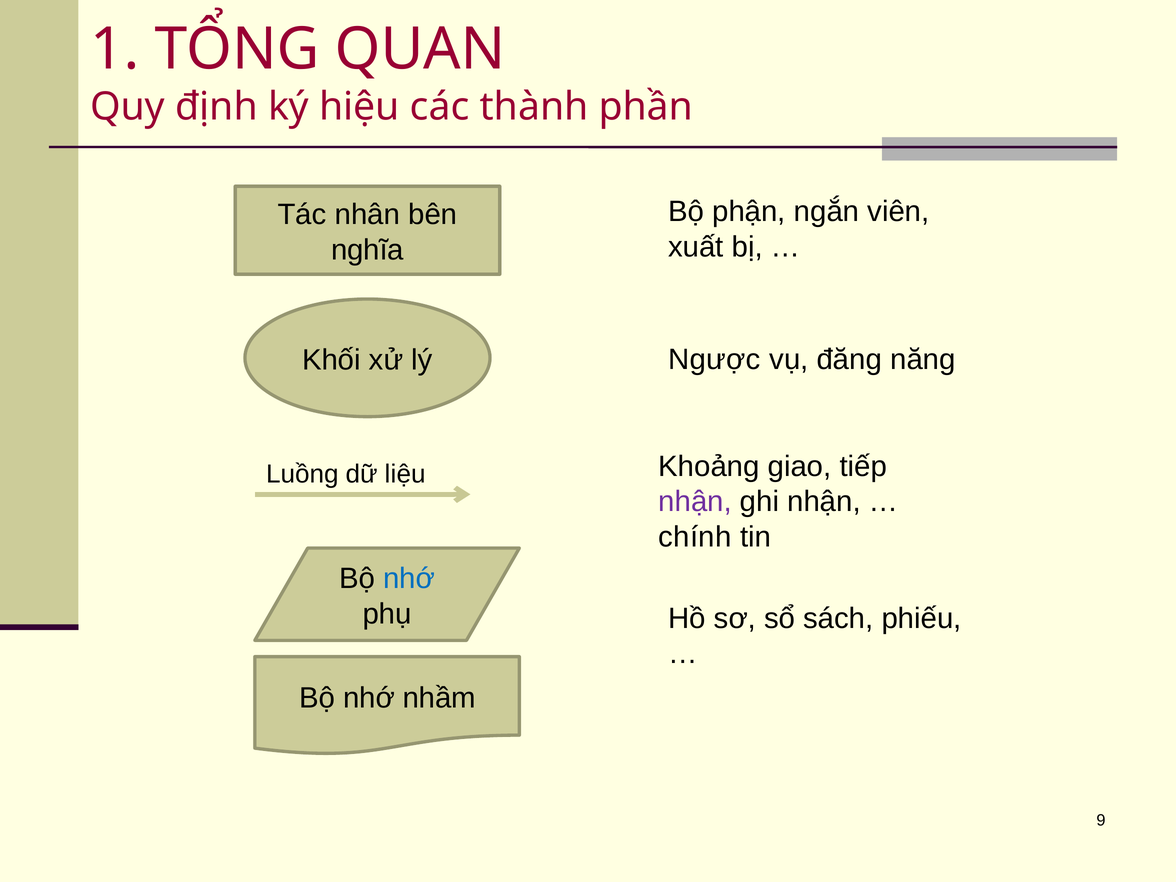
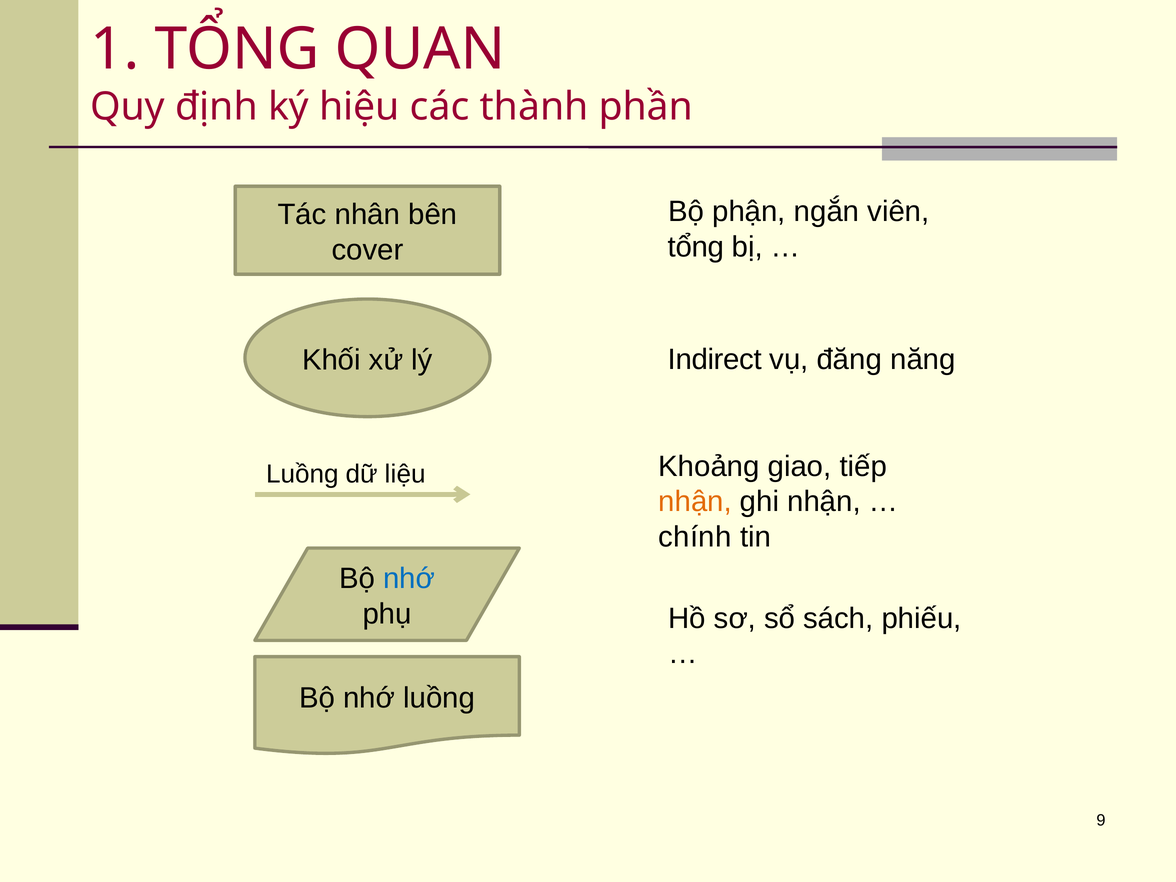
xuất: xuất -> tổng (696, 247)
nghĩa: nghĩa -> cover (367, 250)
Ngược: Ngược -> Indirect (715, 360)
nhận colour: purple -> orange (695, 502)
nhớ nhầm: nhầm -> luồng (439, 698)
